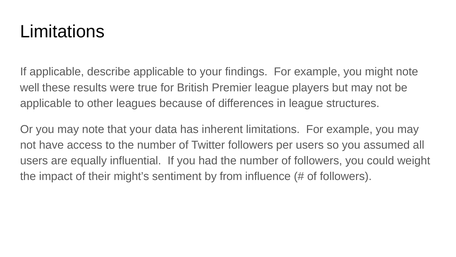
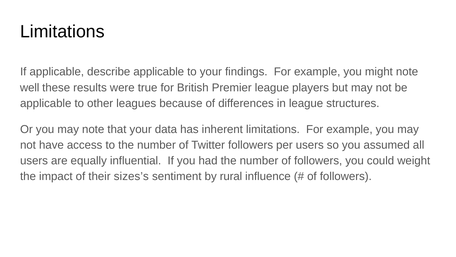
might’s: might’s -> sizes’s (131, 176)
from: from -> rural (231, 176)
